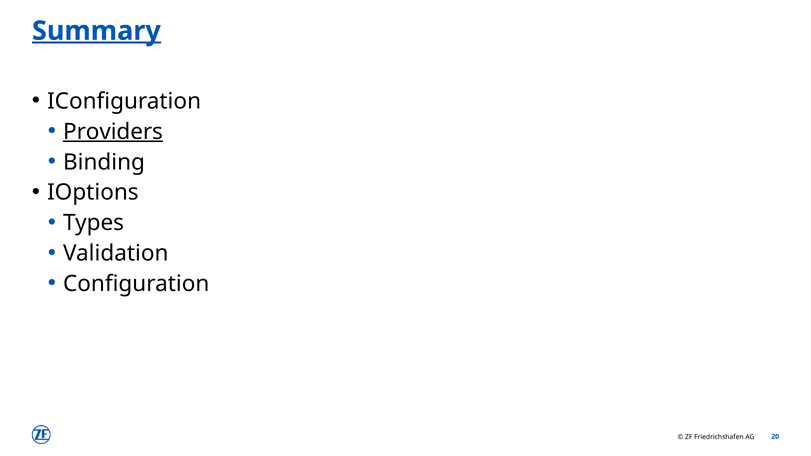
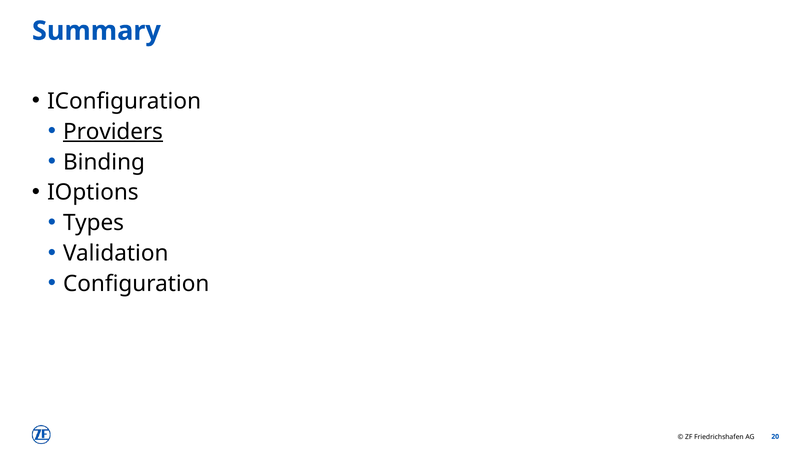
Summary underline: present -> none (96, 31)
